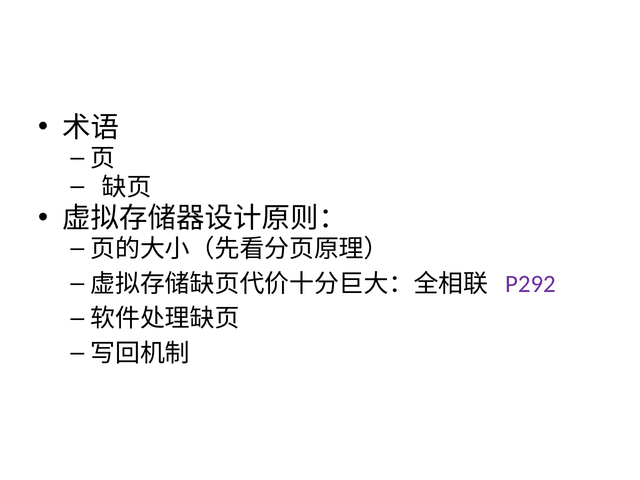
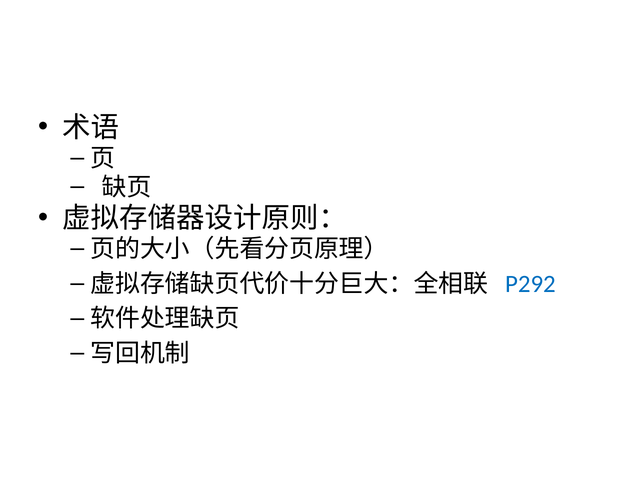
P292 colour: purple -> blue (530, 284)
